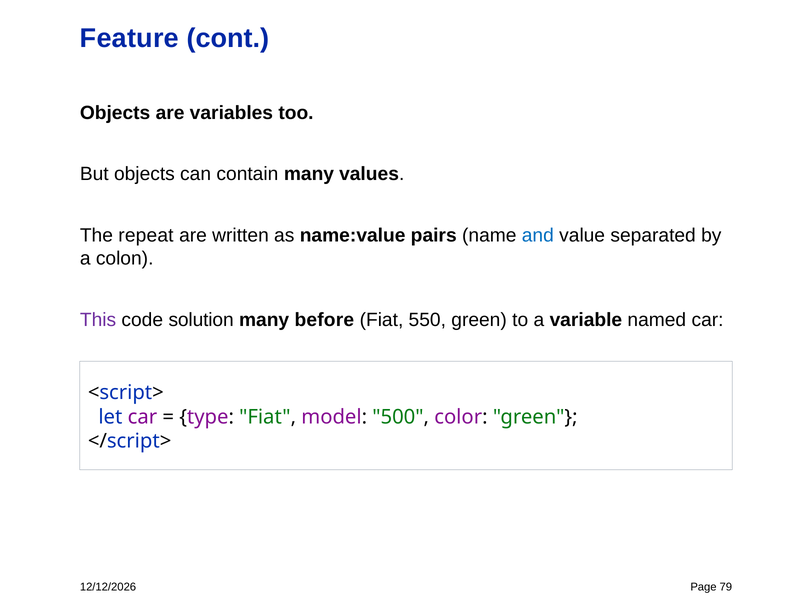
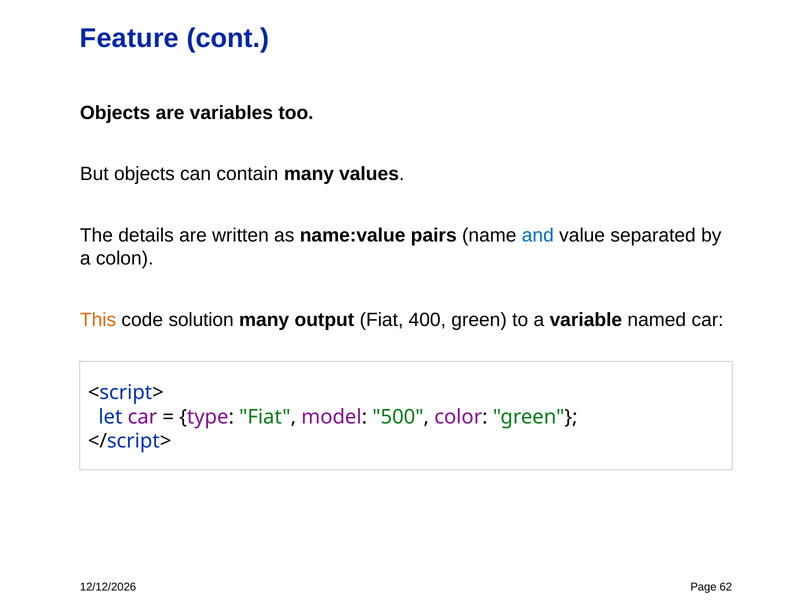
repeat: repeat -> details (146, 236)
This colour: purple -> orange (98, 320)
before: before -> output (324, 320)
550: 550 -> 400 (427, 320)
79: 79 -> 62 (726, 587)
